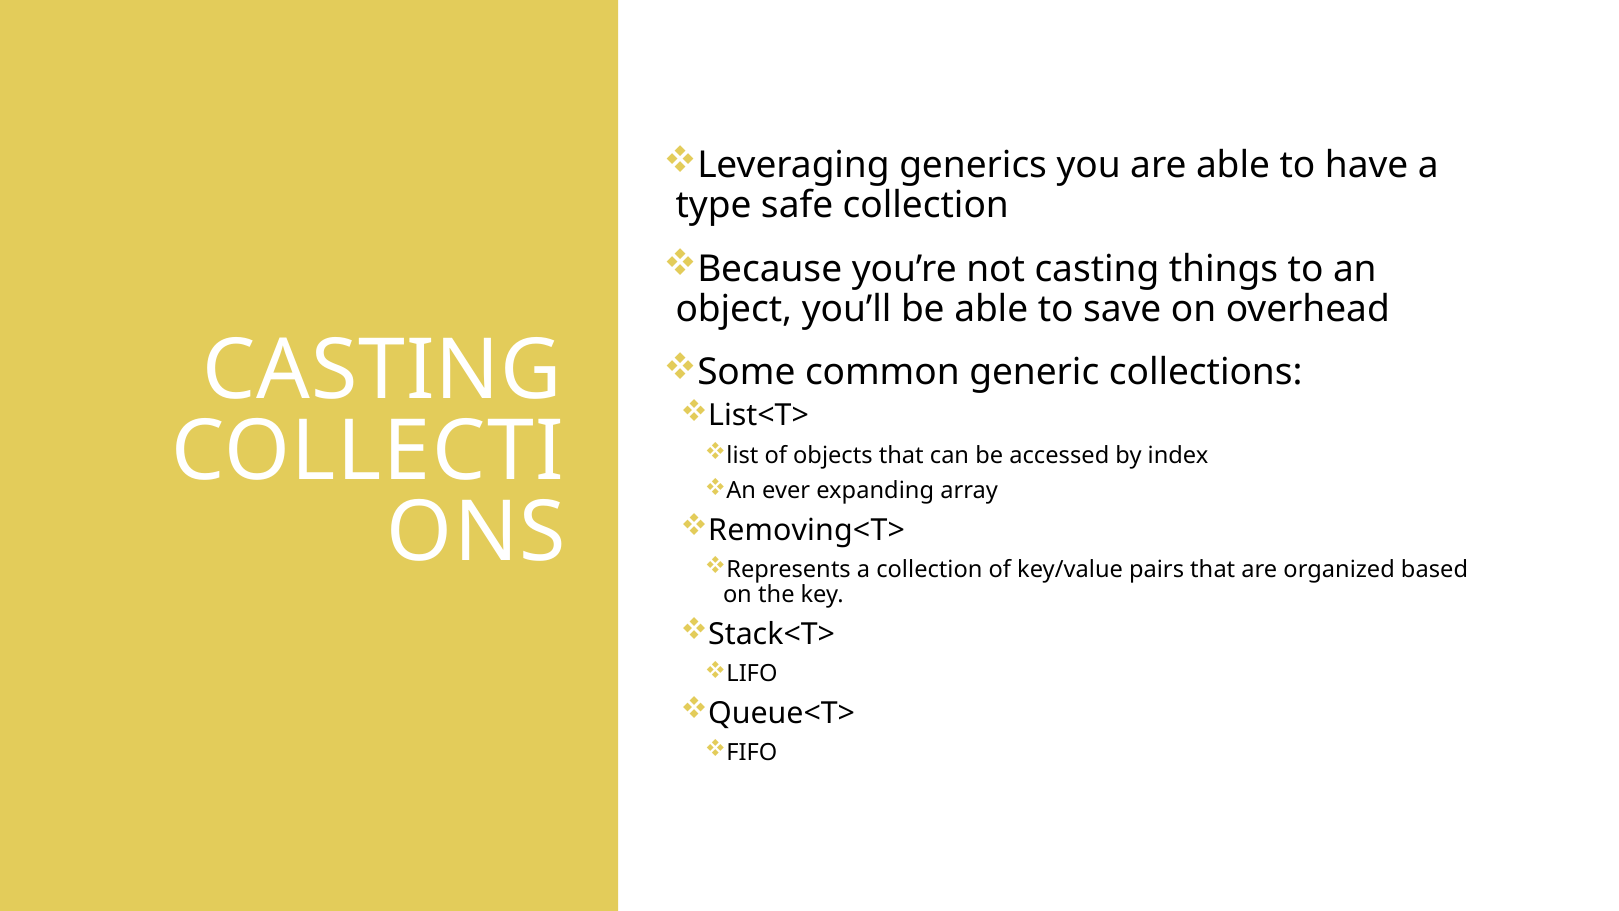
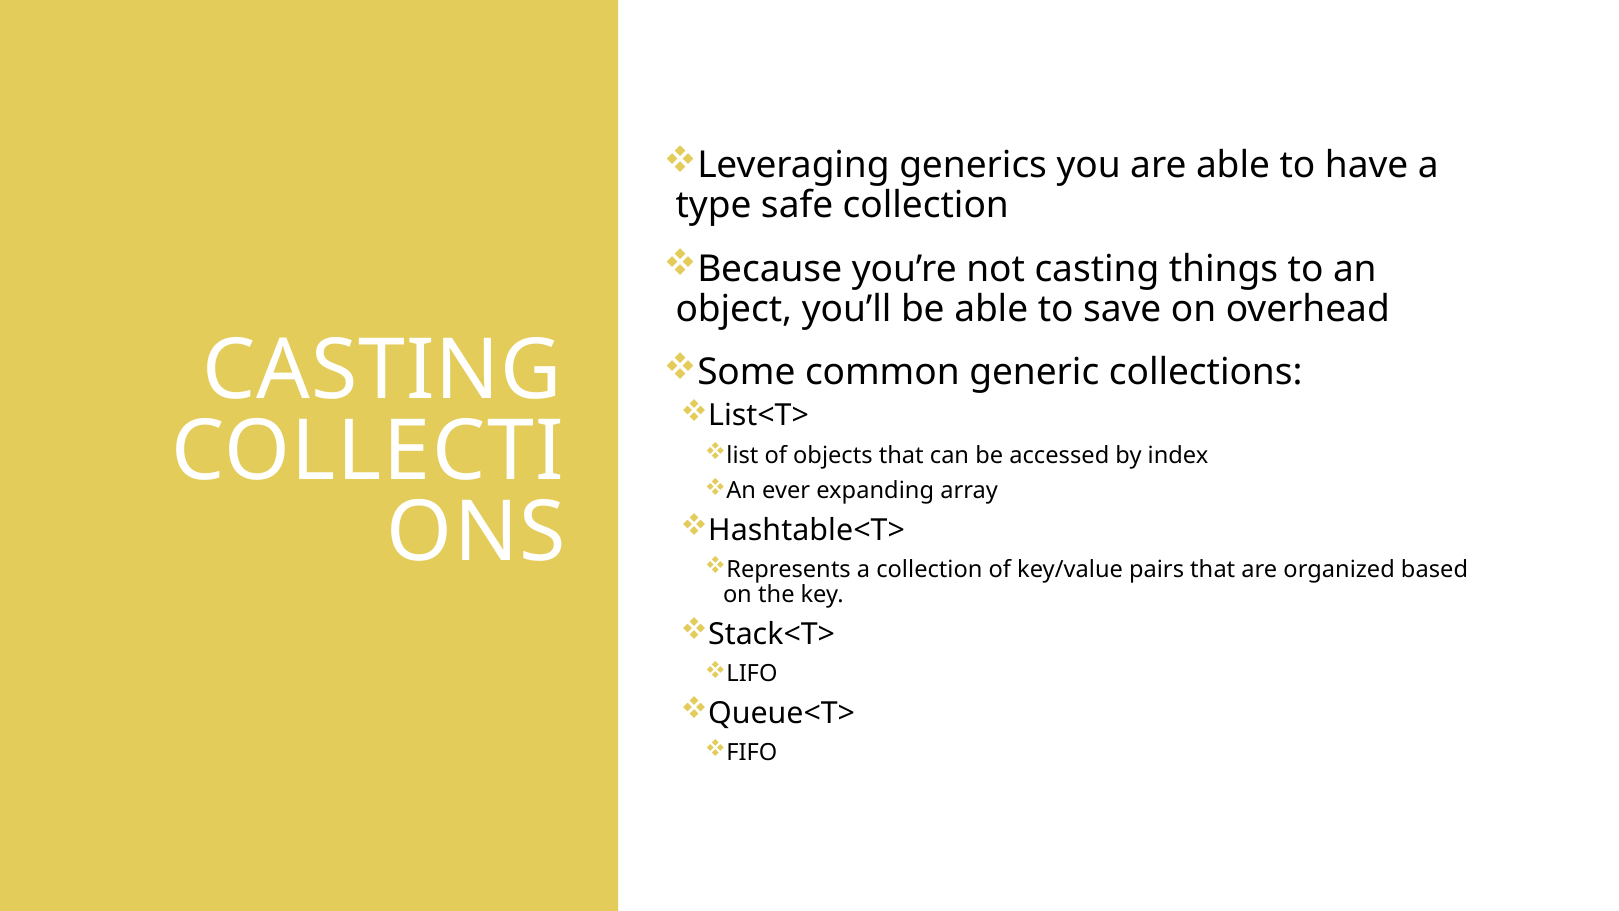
Removing<T>: Removing<T> -> Hashtable<T> (807, 530)
